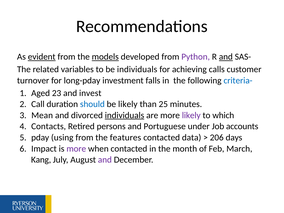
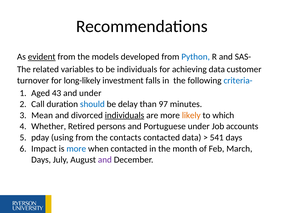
models underline: present -> none (105, 57)
Python colour: purple -> blue (196, 57)
and underline: present -> none (226, 57)
achieving calls: calls -> data (217, 69)
long-pday: long-pday -> long-likely (82, 80)
23: 23 -> 43 (57, 93)
and invest: invest -> under (90, 93)
be likely: likely -> delay (128, 104)
25: 25 -> 97 (163, 104)
likely colour: purple -> orange (191, 115)
Contacts: Contacts -> Whether (49, 126)
features: features -> contacts (126, 138)
206: 206 -> 541 (217, 138)
more colour: purple -> blue (76, 149)
Kang: Kang -> Days (41, 160)
